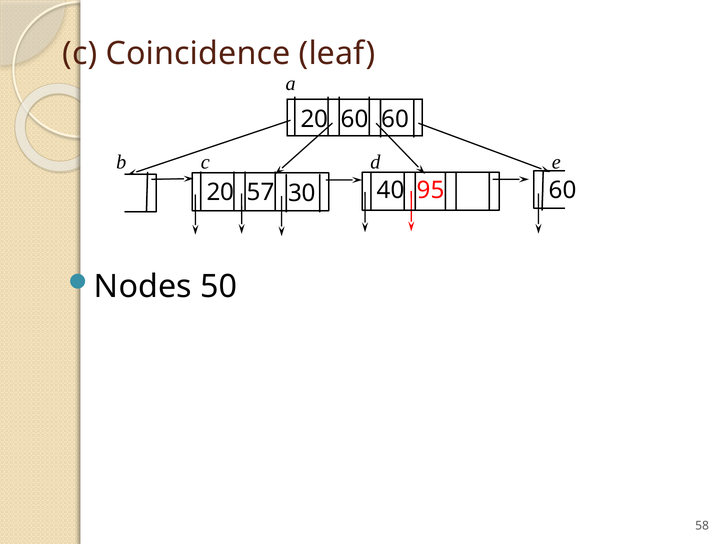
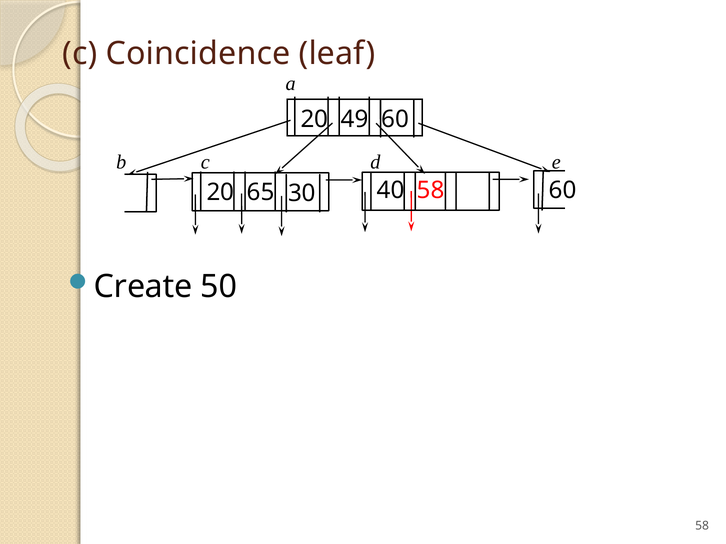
20 60: 60 -> 49 (355, 119)
40 95: 95 -> 58 (431, 190)
57: 57 -> 65 (261, 192)
Nodes: Nodes -> Create (143, 287)
